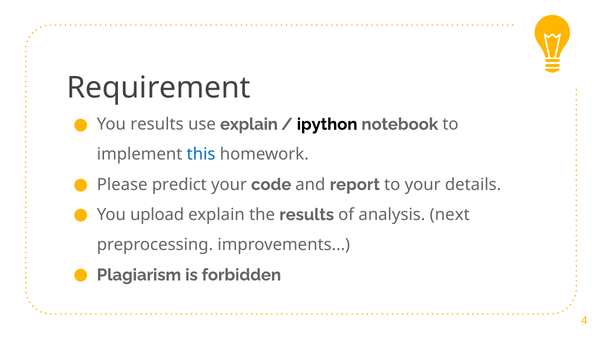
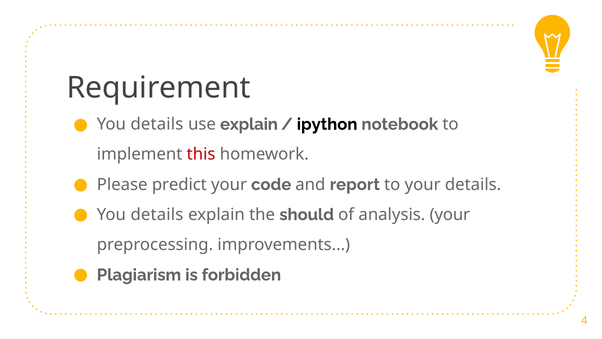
results: results -> details (157, 124)
this colour: blue -> red (201, 154)
upload: upload -> details (157, 214)
the results: results -> should (307, 214)
analysis next: next -> your (450, 214)
